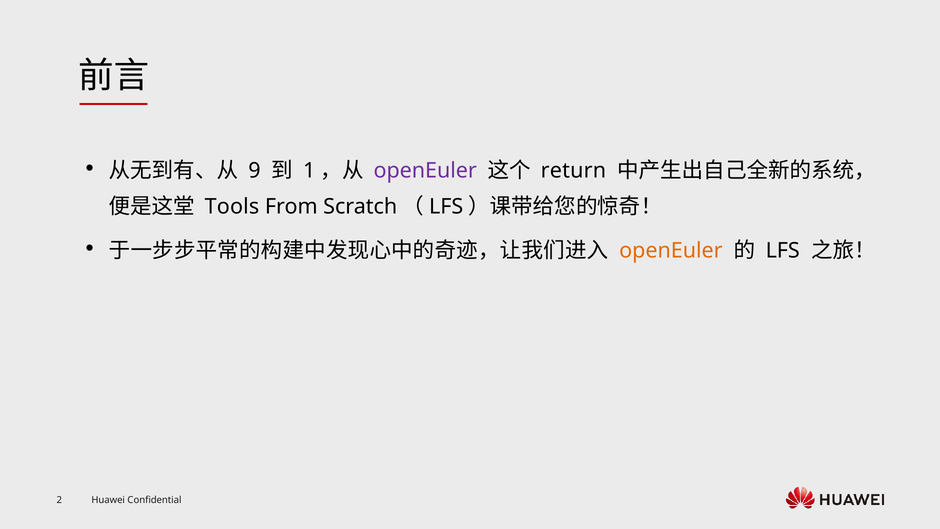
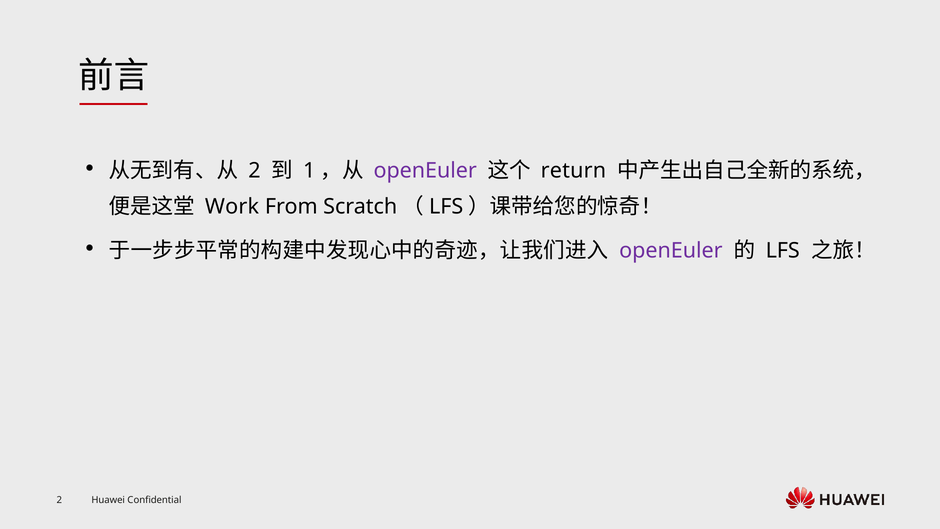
9: 9 -> 2 (254, 170)
Tools: Tools -> Work (232, 207)
openEuler colour: orange -> purple (671, 251)
